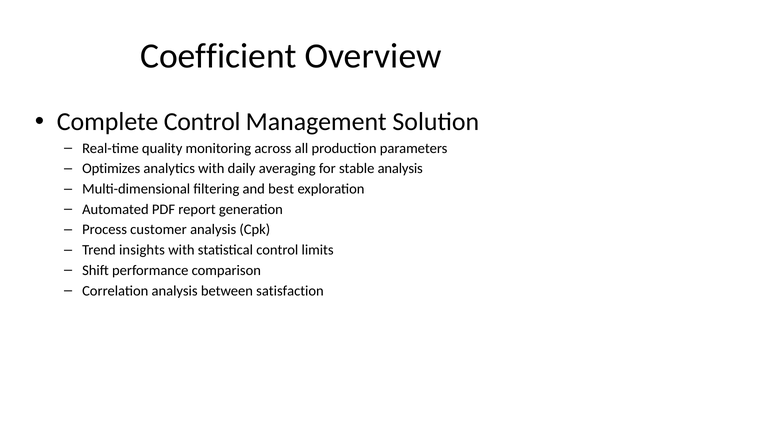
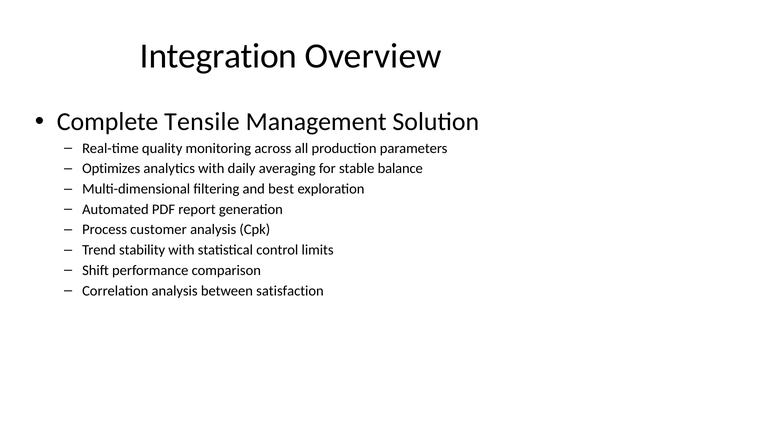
Coefficient: Coefficient -> Integration (219, 56)
Complete Control: Control -> Tensile (202, 122)
stable analysis: analysis -> balance (400, 169)
insights: insights -> stability (142, 250)
